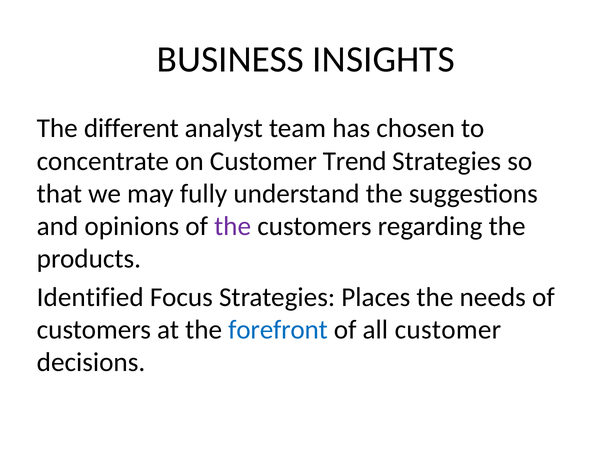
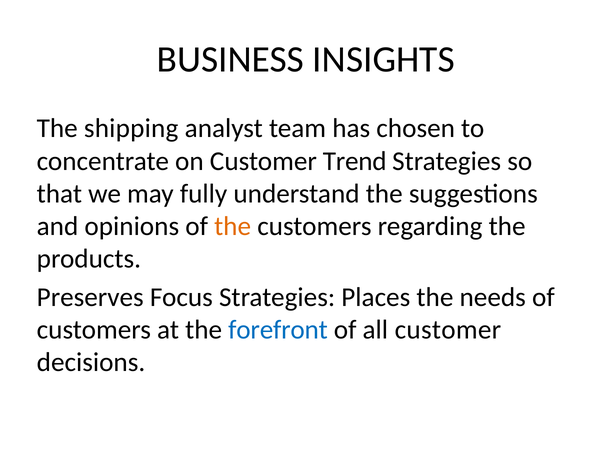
different: different -> shipping (131, 128)
the colour: purple -> orange (233, 226)
Identified: Identified -> Preserves (90, 297)
